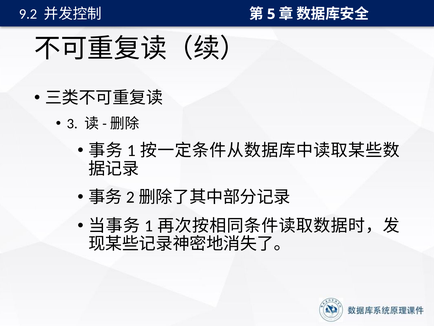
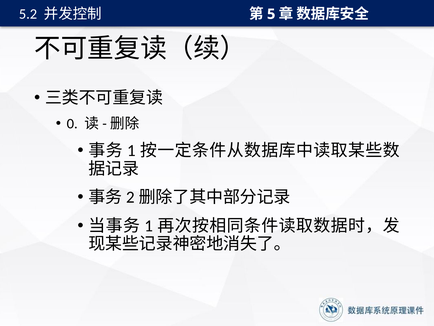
9.2: 9.2 -> 5.2 (28, 14)
3: 3 -> 0 (72, 123)
